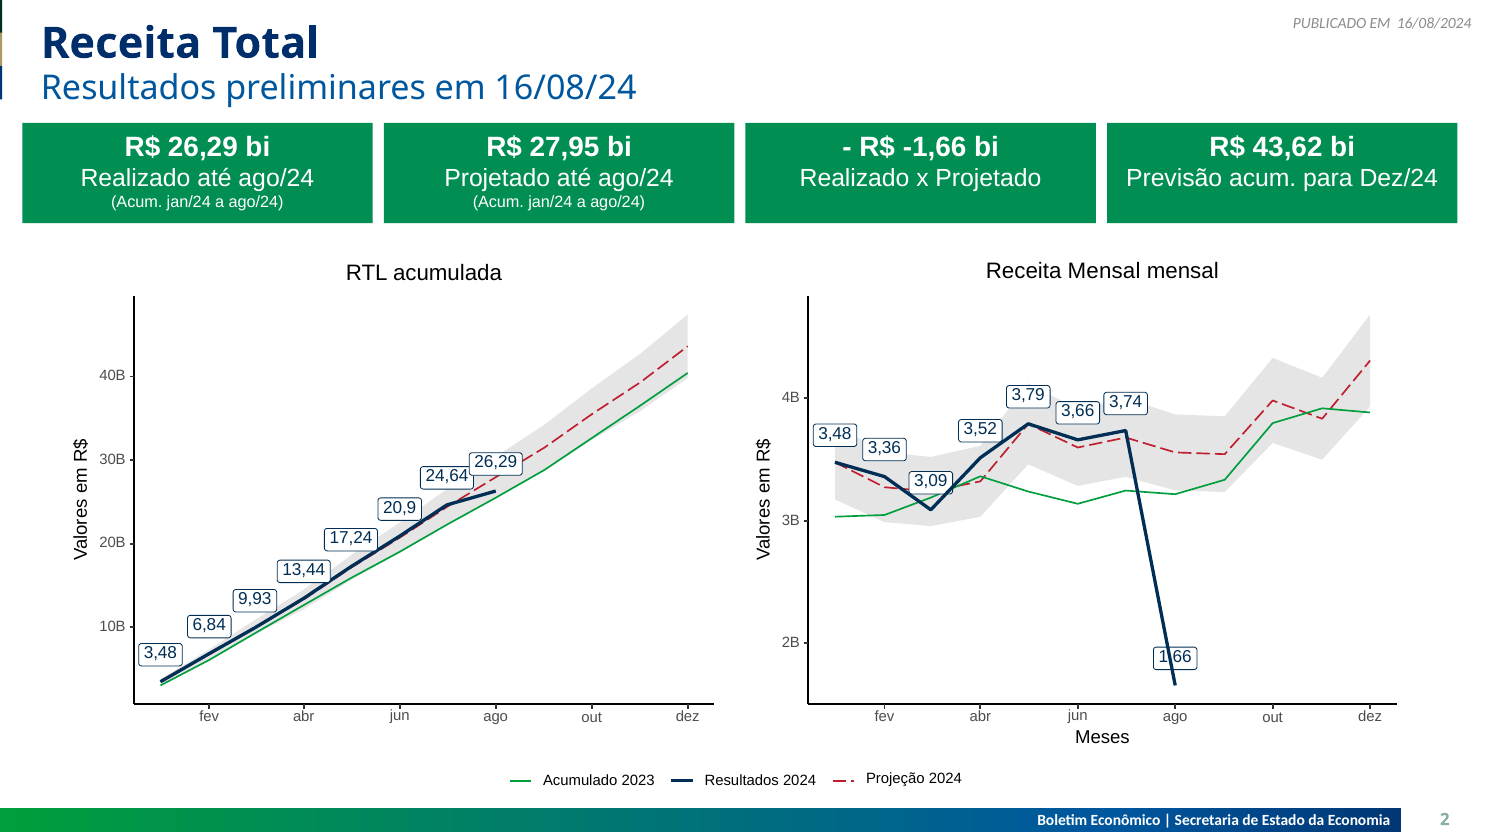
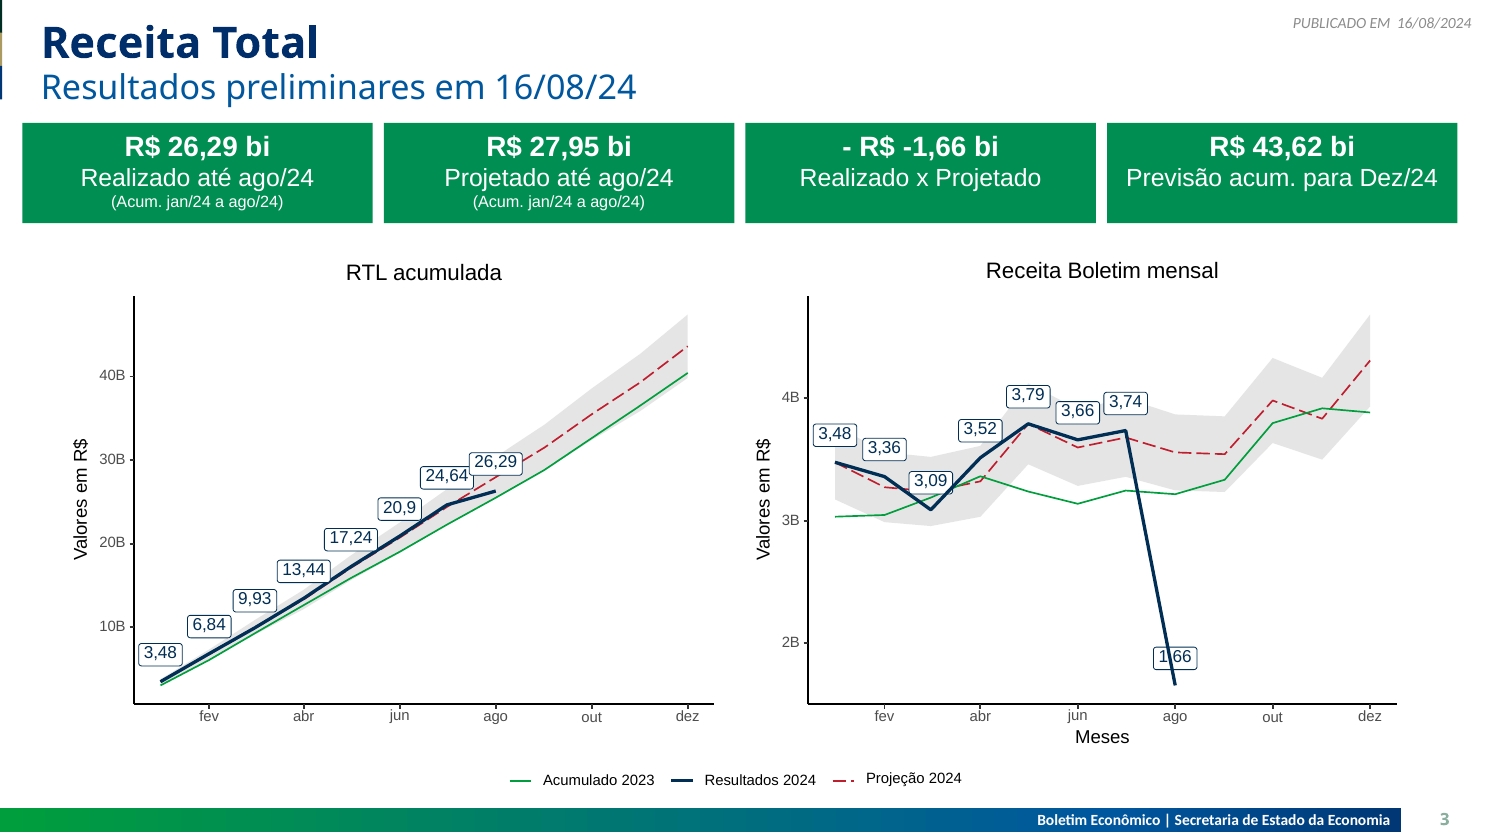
Receita Mensal: Mensal -> Boletim (1104, 271)
2: 2 -> 3 (1445, 820)
